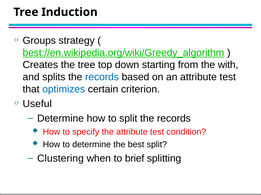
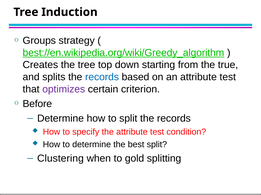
the with: with -> true (228, 65)
optimizes colour: blue -> purple (64, 89)
Useful: Useful -> Before (37, 104)
brief: brief -> gold (135, 159)
